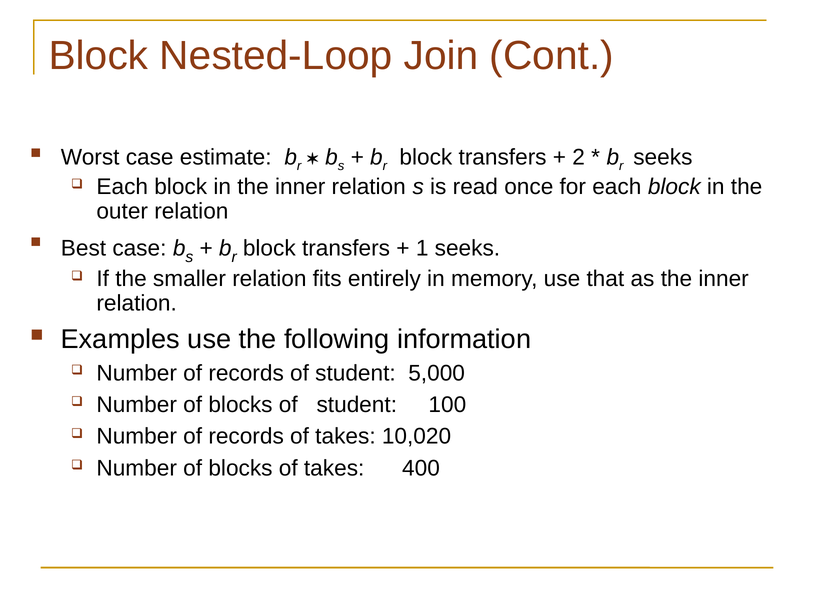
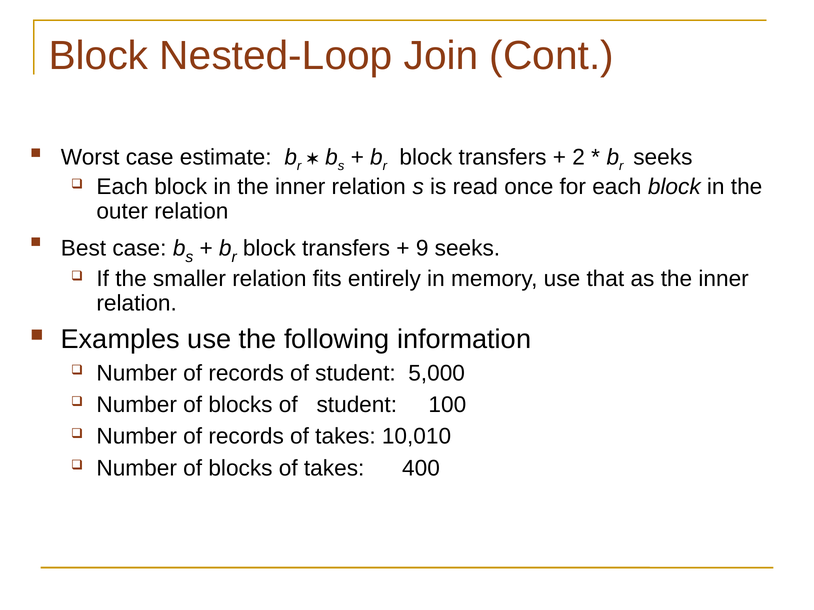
1: 1 -> 9 (422, 248)
10,020: 10,020 -> 10,010 (416, 437)
